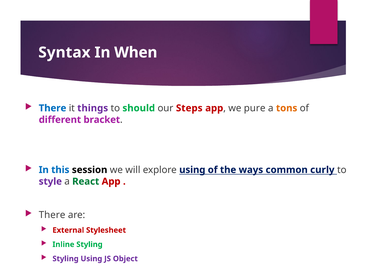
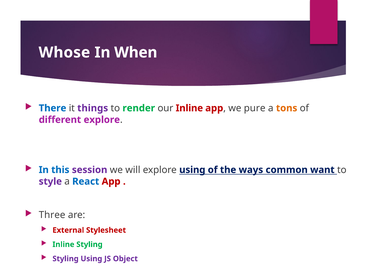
Syntax: Syntax -> Whose (64, 52)
should: should -> render (139, 108)
our Steps: Steps -> Inline (189, 108)
different bracket: bracket -> explore (102, 120)
session colour: black -> purple (90, 170)
curly: curly -> want (322, 170)
React colour: green -> blue (86, 181)
There: There -> Three (52, 214)
